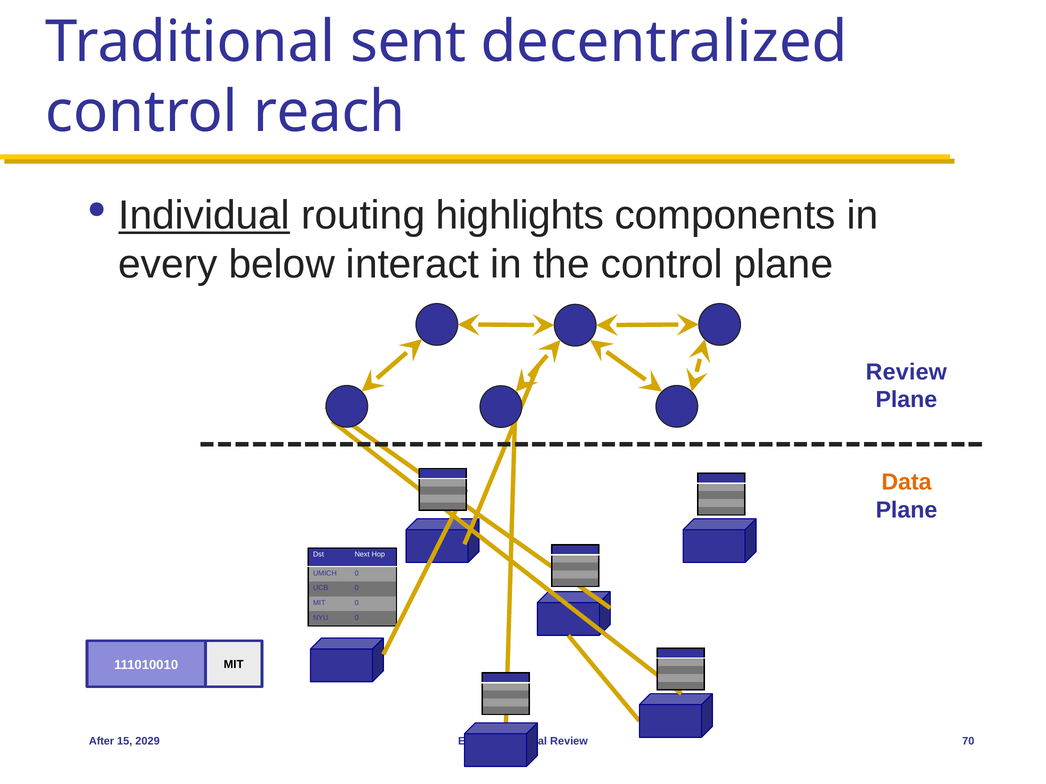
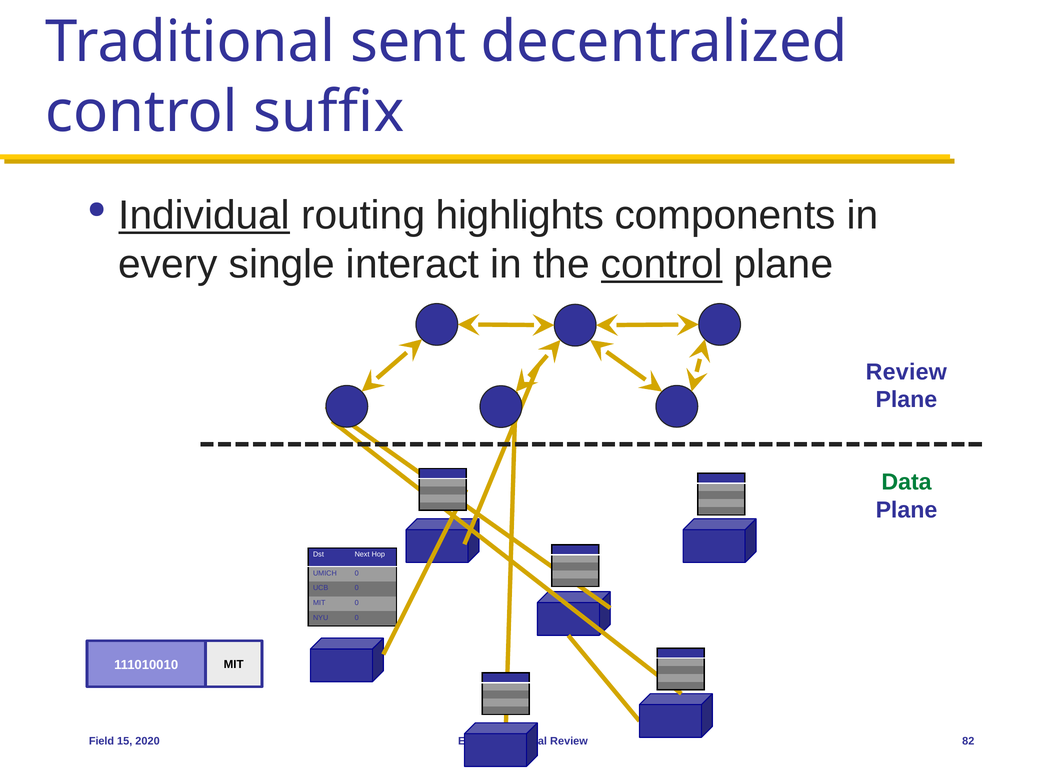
reach: reach -> suffix (329, 112)
below: below -> single (282, 264)
control underline: none -> present (662, 264)
Data colour: orange -> green (907, 483)
After: After -> Field (102, 742)
2029: 2029 -> 2020 (148, 742)
70: 70 -> 82 (968, 742)
